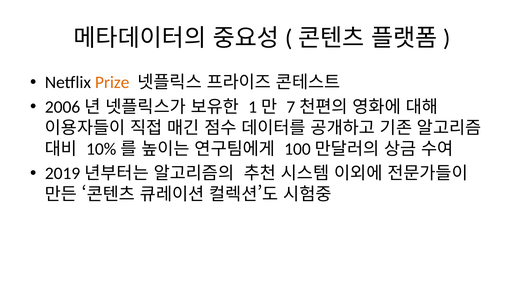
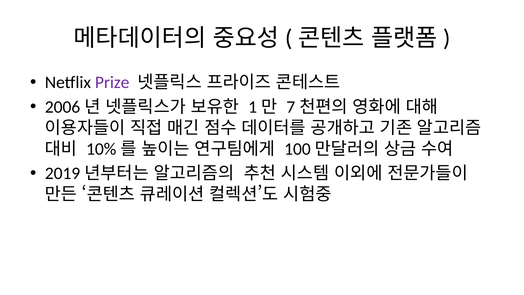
Prize colour: orange -> purple (112, 82)
